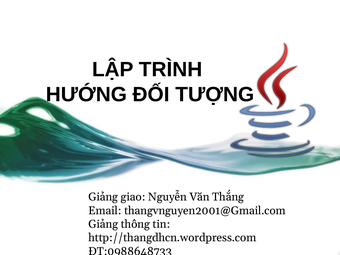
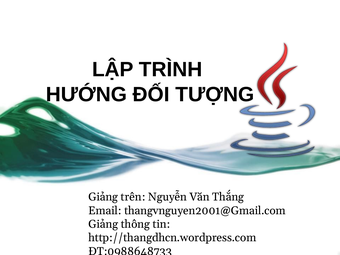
giao: giao -> trên (133, 197)
